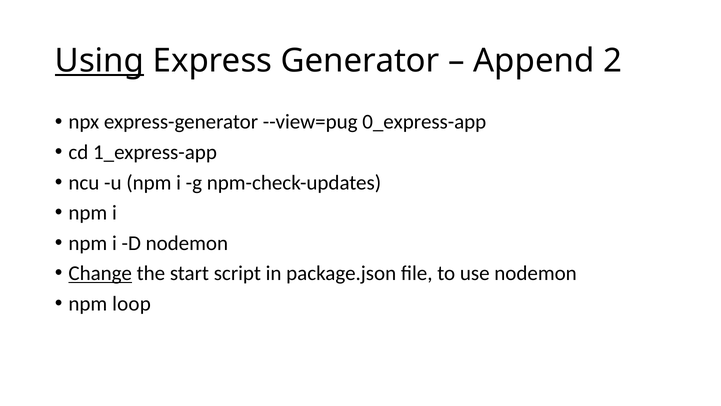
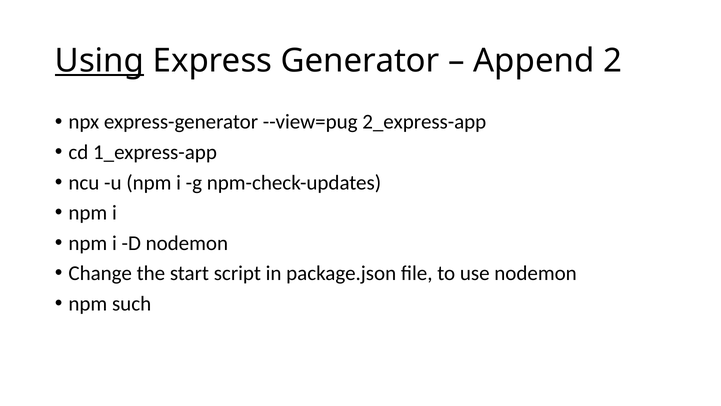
0_express-app: 0_express-app -> 2_express-app (424, 122)
Change underline: present -> none (100, 273)
loop: loop -> such (132, 303)
